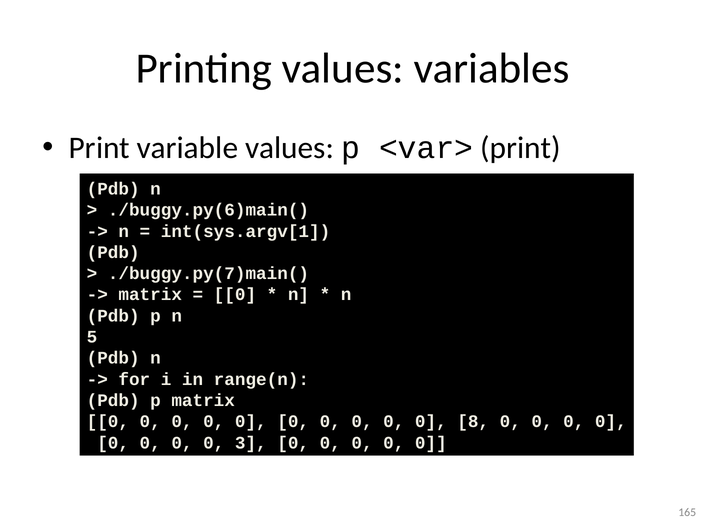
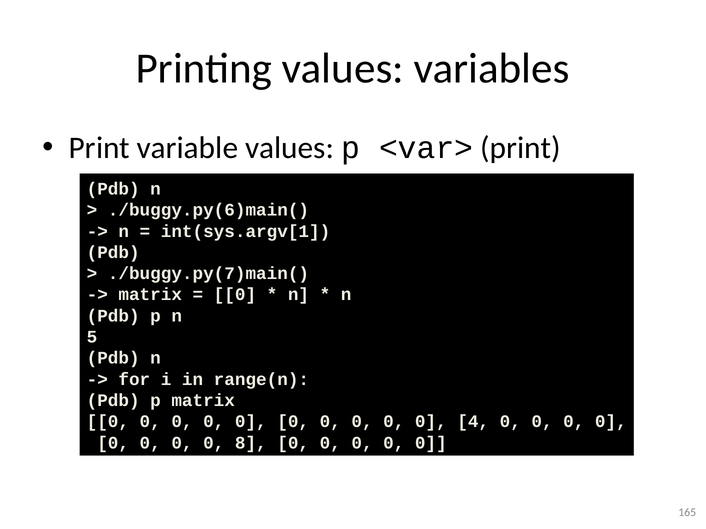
8: 8 -> 4 (473, 422)
3: 3 -> 8 (251, 443)
